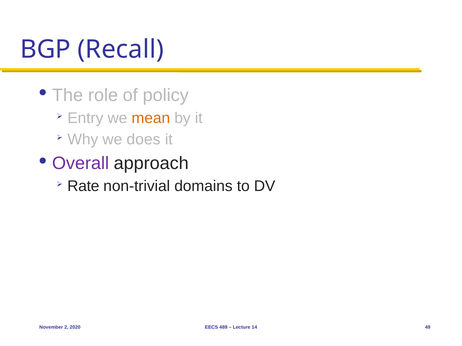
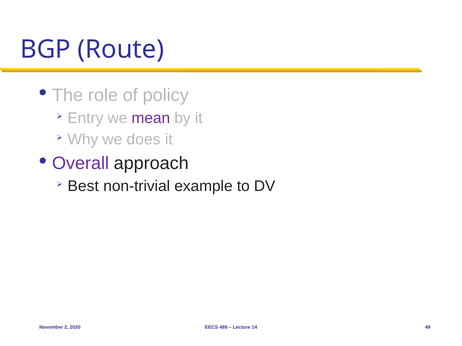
Recall: Recall -> Route (121, 49)
mean colour: orange -> purple (151, 118)
Rate: Rate -> Best (83, 186)
domains: domains -> example (203, 186)
